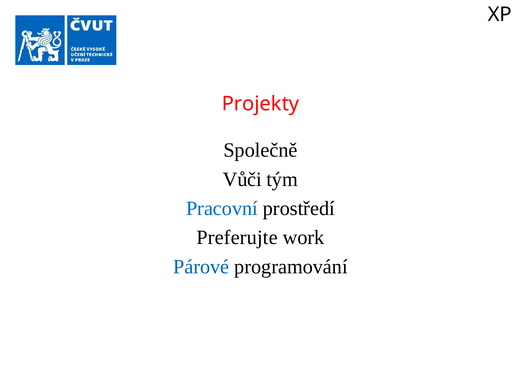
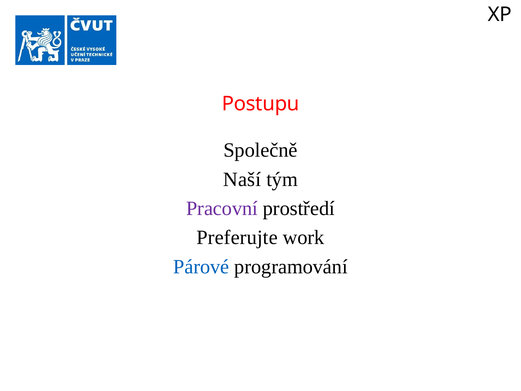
Projekty: Projekty -> Postupu (261, 104)
Vůči: Vůči -> Naší (242, 179)
Pracovní colour: blue -> purple (222, 208)
